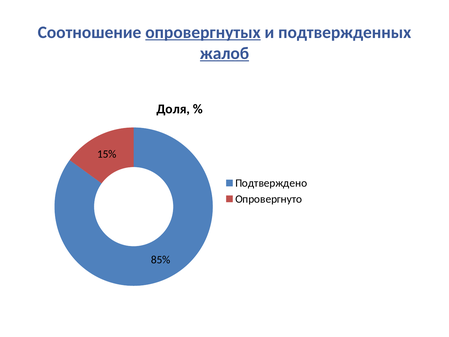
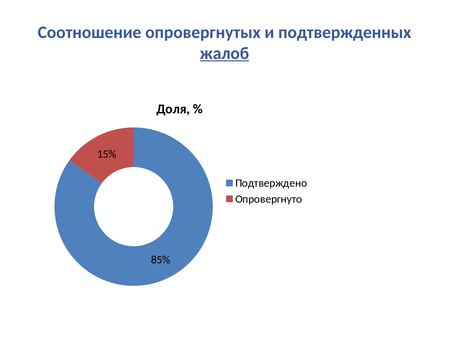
опровергнутых underline: present -> none (203, 32)
